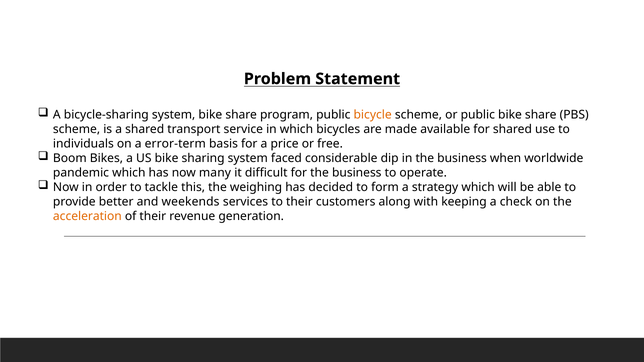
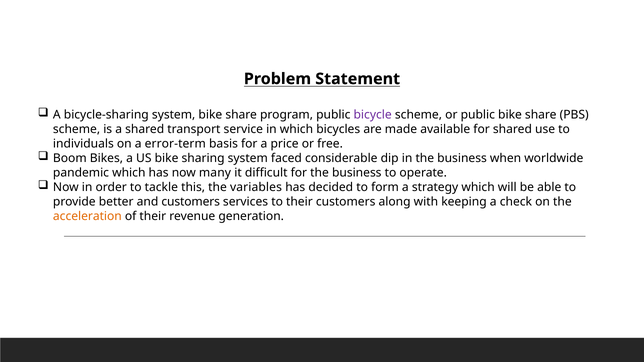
bicycle colour: orange -> purple (373, 115)
weighing: weighing -> variables (256, 187)
and weekends: weekends -> customers (191, 202)
